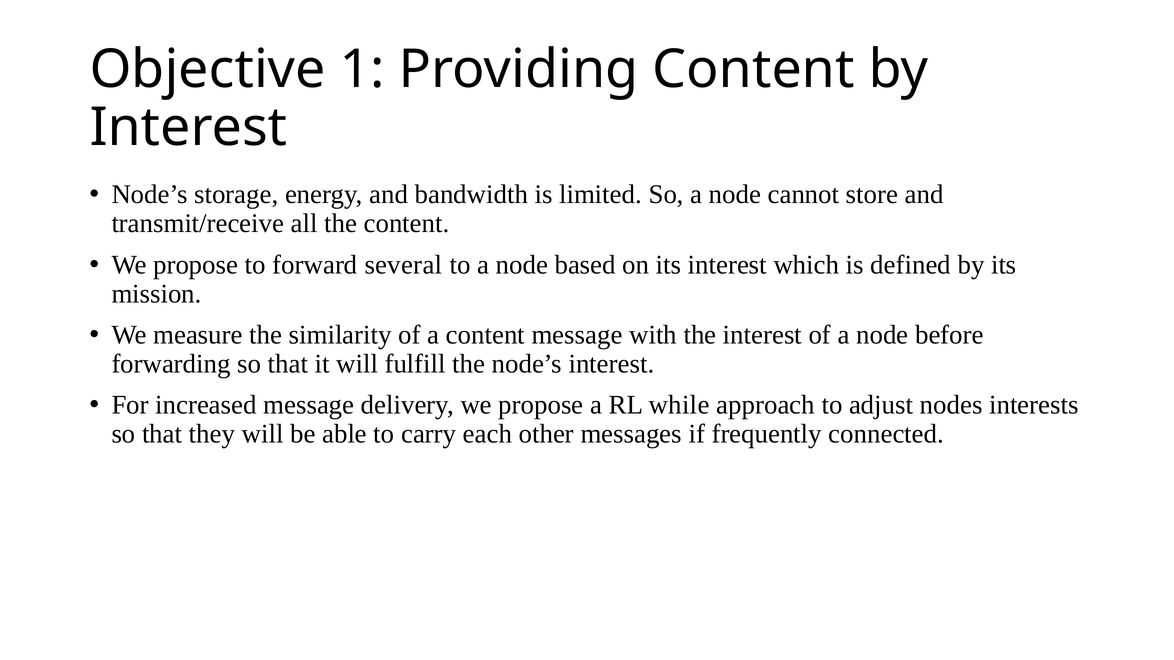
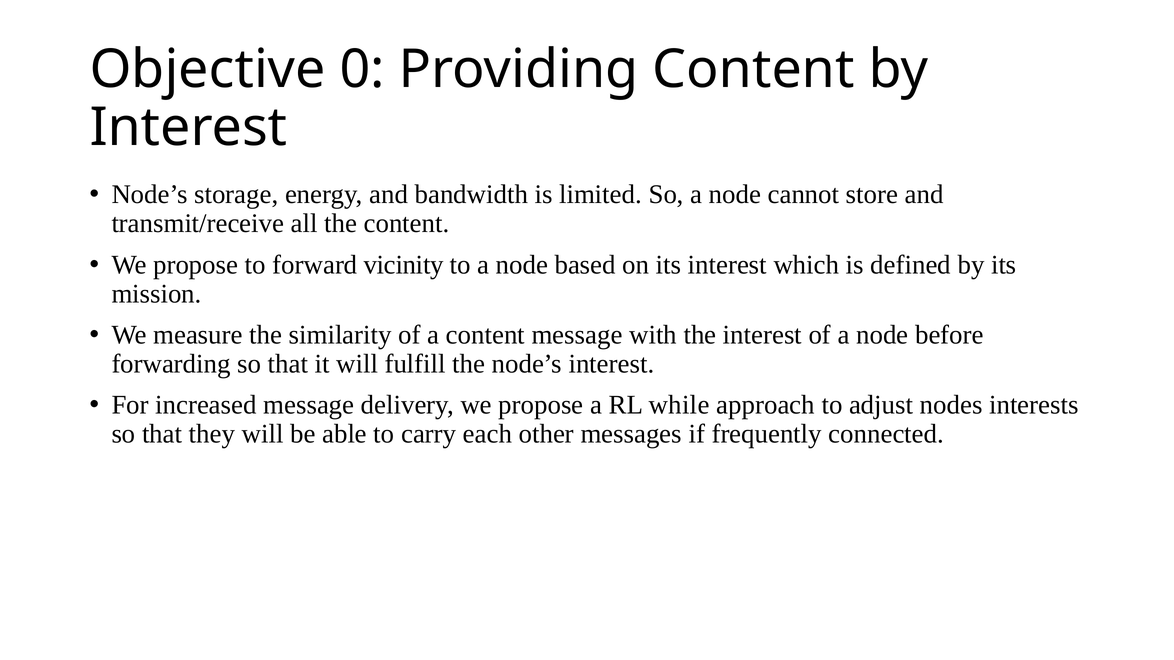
1: 1 -> 0 (362, 70)
several: several -> vicinity (404, 265)
